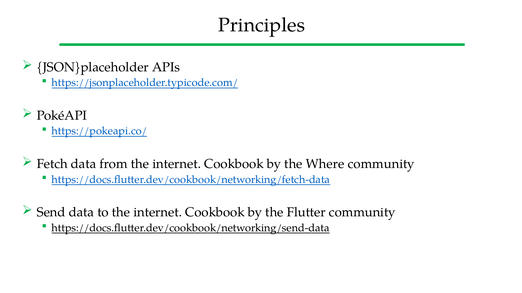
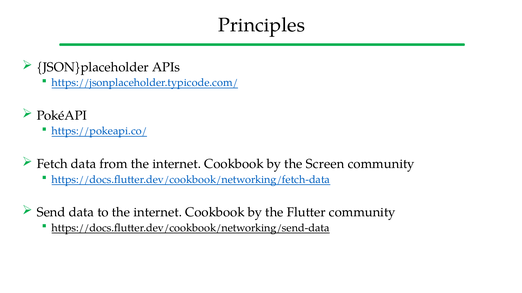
Where: Where -> Screen (325, 164)
